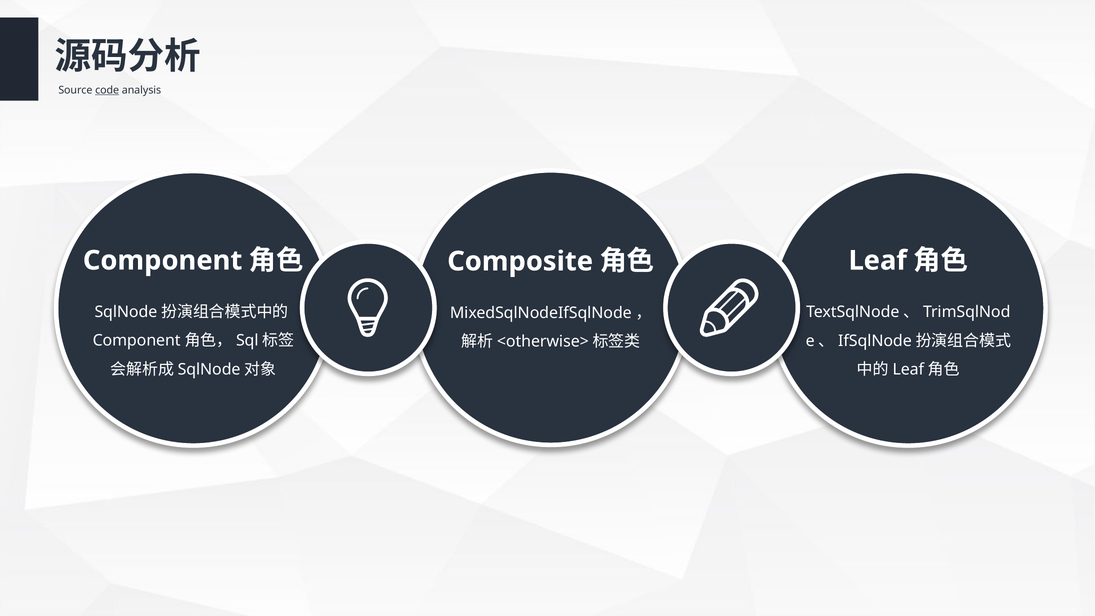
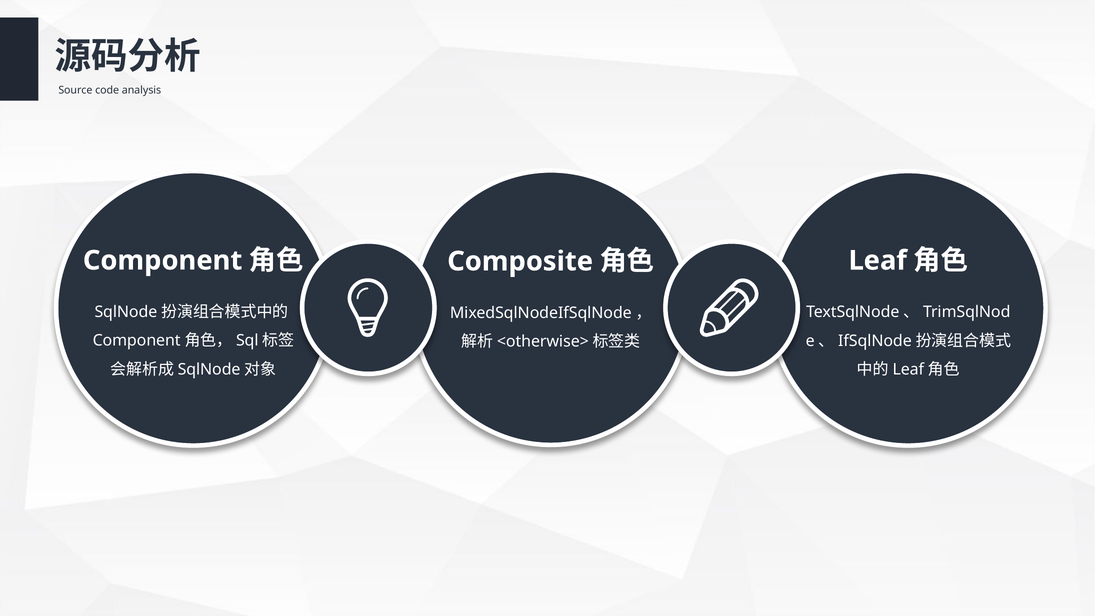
code underline: present -> none (107, 90)
